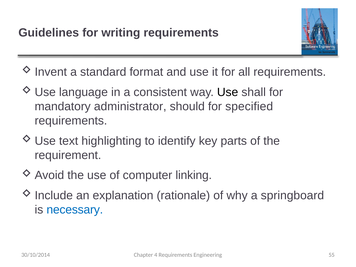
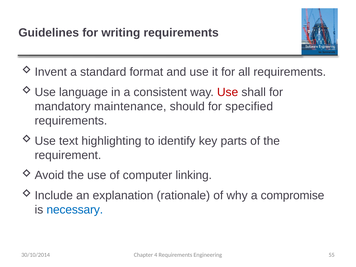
Use colour: black -> red (228, 92)
administrator: administrator -> maintenance (130, 106)
springboard: springboard -> compromise (293, 195)
